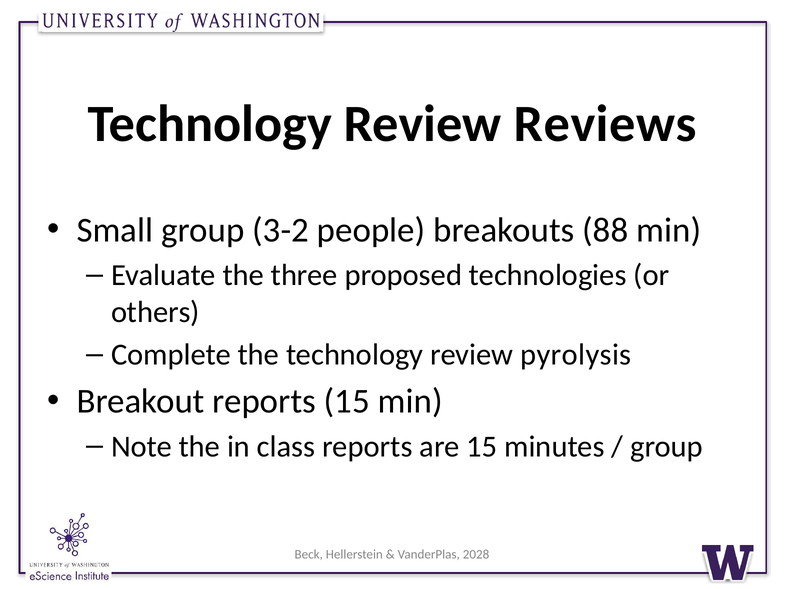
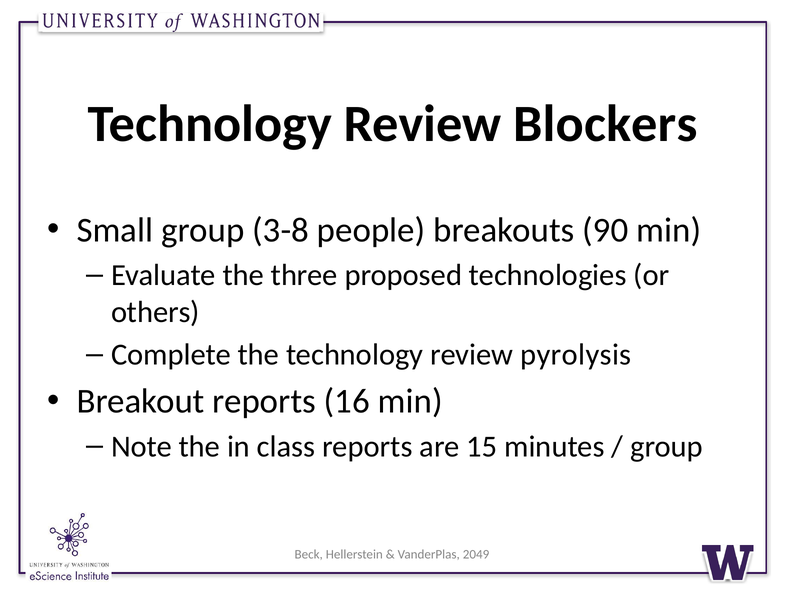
Reviews: Reviews -> Blockers (605, 124)
3-2: 3-2 -> 3-8 (281, 230)
88: 88 -> 90 (605, 230)
reports 15: 15 -> 16 (347, 402)
2028: 2028 -> 2049 (476, 555)
